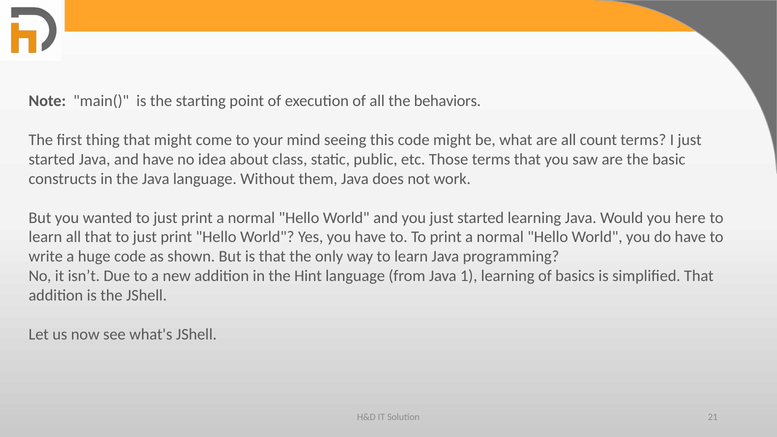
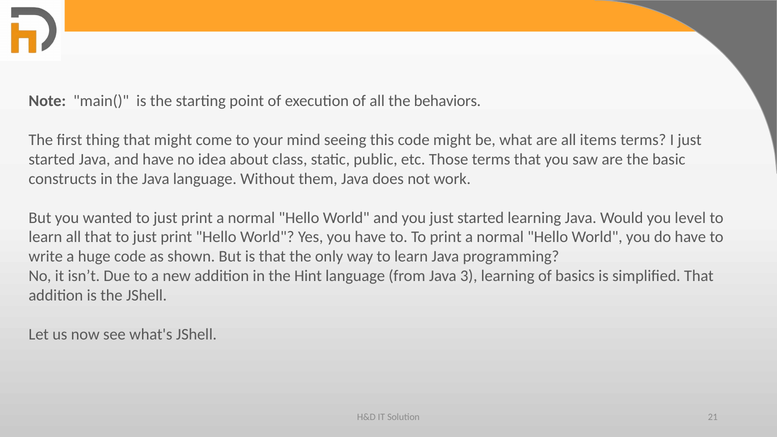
count: count -> items (598, 140)
here: here -> level (690, 218)
1: 1 -> 3 (469, 276)
